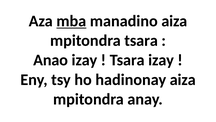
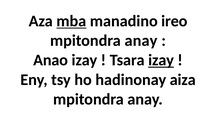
manadino aiza: aiza -> ireo (174, 21)
tsara: tsara -> anay (141, 40)
izay underline: none -> present (161, 60)
